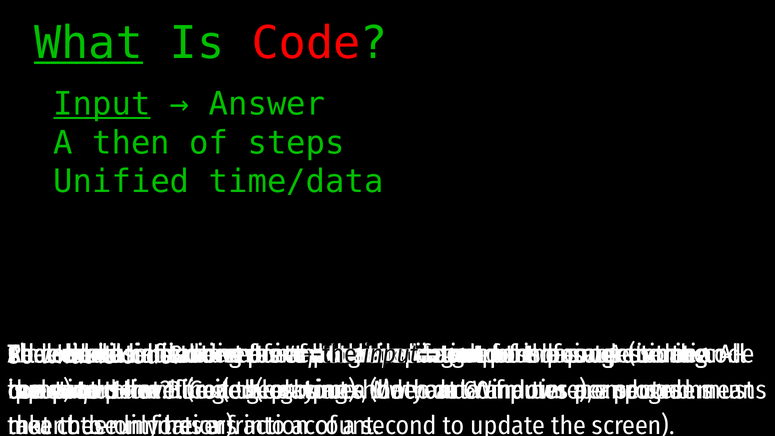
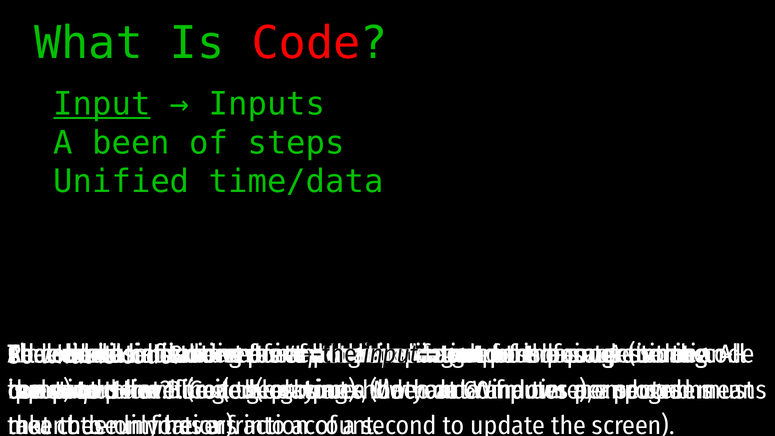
What underline: present -> none (88, 43)
Answer: Answer -> Inputs (267, 104)
then: then -> been (131, 143)
